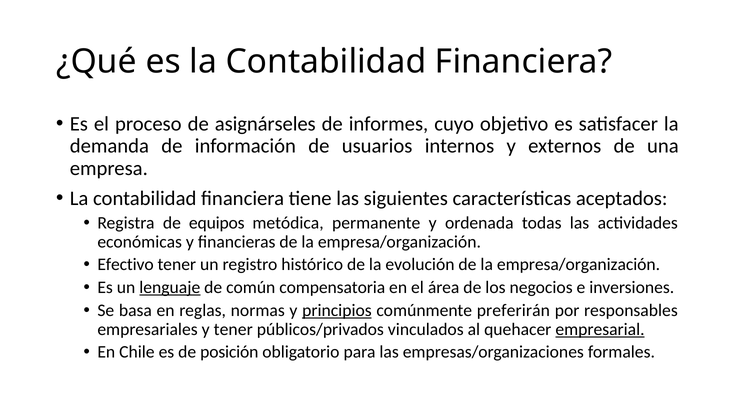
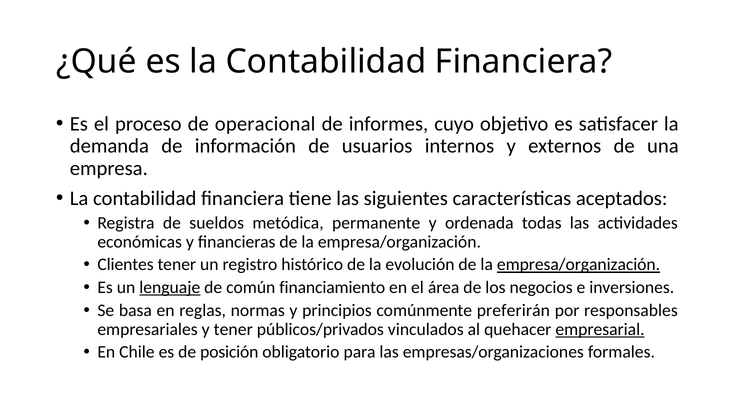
asignárseles: asignárseles -> operacional (265, 124)
equipos: equipos -> sueldos (217, 223)
Efectivo: Efectivo -> Clientes (126, 265)
empresa/organización underline: none -> present (579, 265)
compensatoria: compensatoria -> financiamiento (332, 288)
principios underline: present -> none (337, 311)
